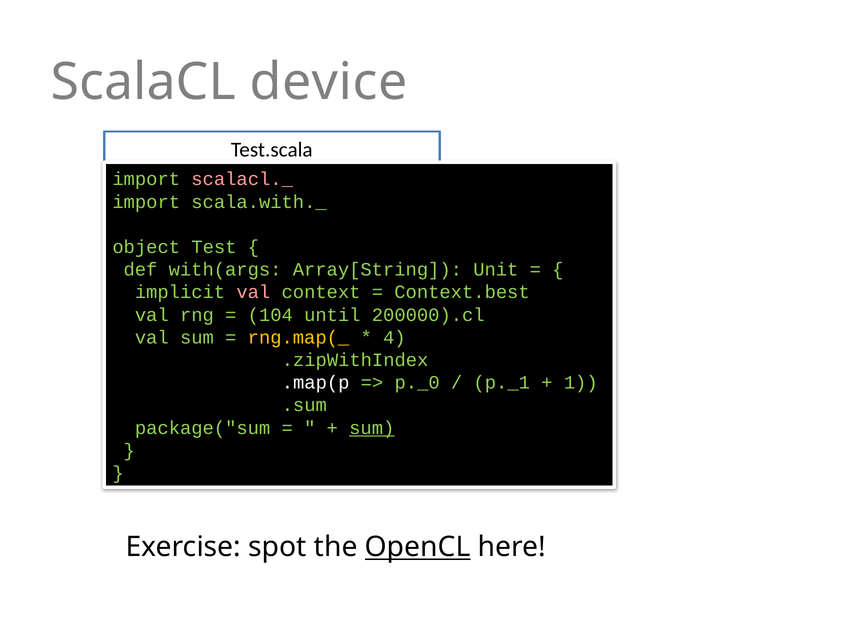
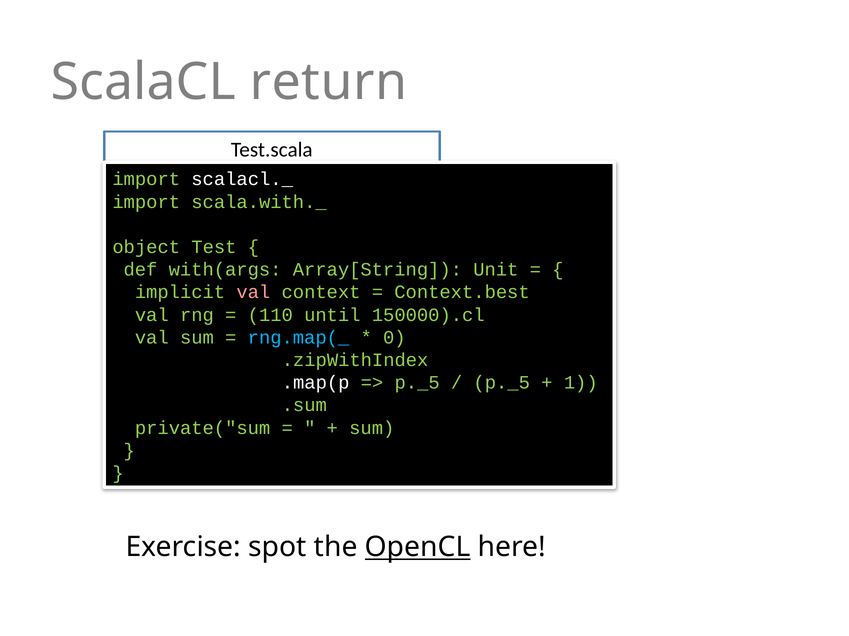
device: device -> return (328, 82)
scalacl._ colour: pink -> white (242, 179)
104: 104 -> 110 (270, 315)
200000).cl: 200000).cl -> 150000).cl (428, 315)
rng.map(_ colour: yellow -> light blue (298, 338)
4: 4 -> 0 (394, 338)
p._0: p._0 -> p._5 (417, 383)
p._1: p._1 -> p._5 (502, 383)
package("sum: package("sum -> private("sum (203, 428)
sum underline: present -> none (372, 428)
